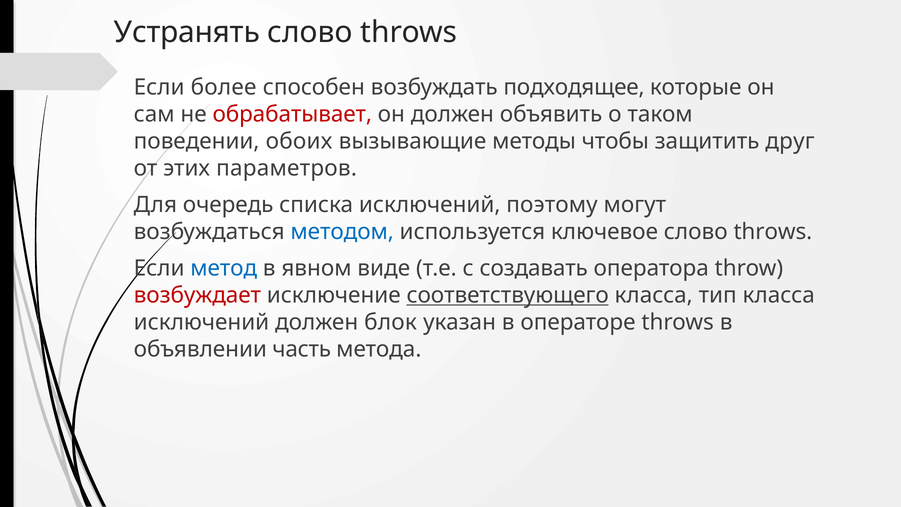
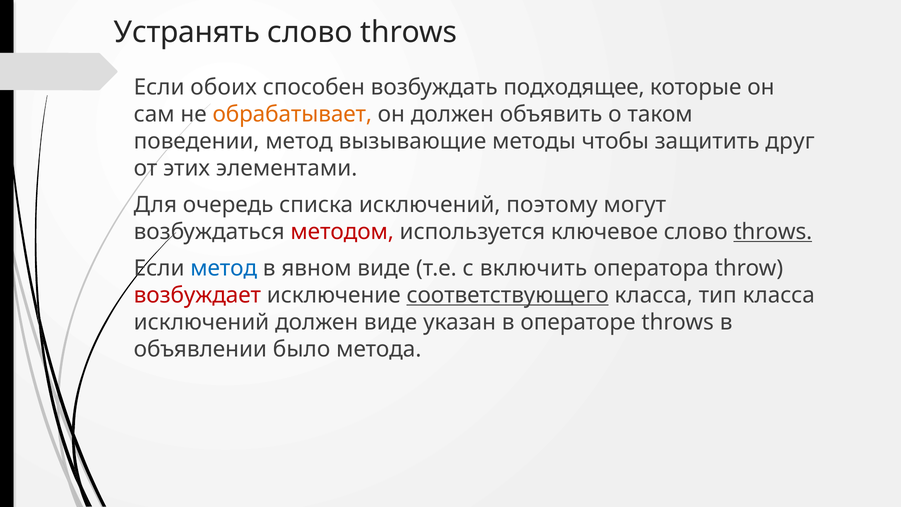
более: более -> обоих (224, 87)
обрабатывает colour: red -> orange (292, 114)
поведении обоих: обоих -> метод (299, 141)
параметров: параметров -> элементами (287, 168)
методом colour: blue -> red (342, 232)
throws underline: none -> present (773, 232)
создавать: создавать -> включить (534, 268)
должен блок: блок -> виде (391, 322)
часть: часть -> было (302, 349)
